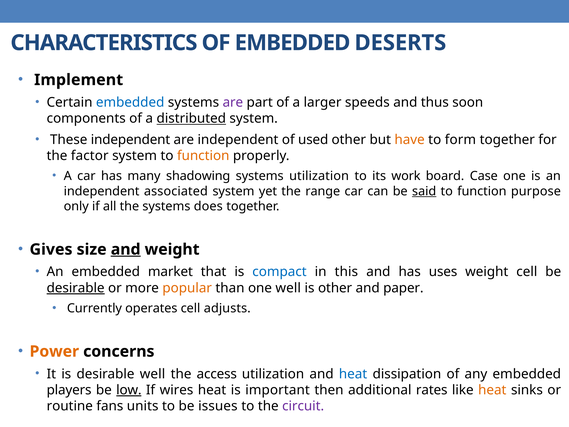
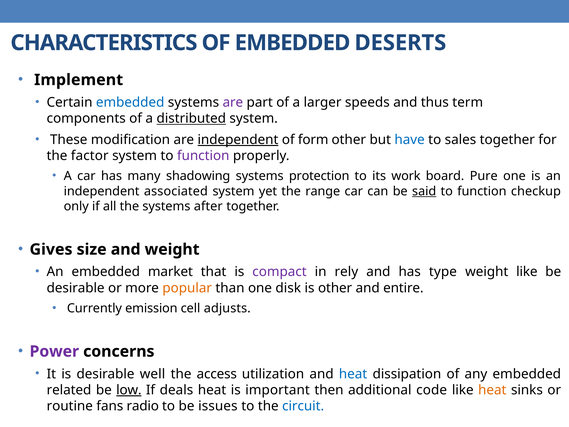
soon: soon -> term (468, 102)
These independent: independent -> modification (130, 140)
independent underline: none -> present (238, 140)
used: used -> form (313, 140)
have colour: orange -> blue (410, 140)
form: form -> sales (460, 140)
function colour: orange -> purple (203, 156)
systems utilization: utilization -> protection (319, 176)
Case: Case -> Pure (484, 176)
purpose: purpose -> checkup (536, 191)
does: does -> after (208, 206)
and underline: present -> none (126, 249)
compact colour: blue -> purple (279, 272)
this: this -> rely (346, 272)
uses: uses -> type (443, 272)
weight cell: cell -> like (527, 272)
desirable underline: present -> none (76, 288)
one well: well -> disk (288, 288)
paper: paper -> entire (403, 288)
operates: operates -> emission (151, 308)
Power colour: orange -> purple (54, 351)
players: players -> related (69, 390)
wires: wires -> deals (176, 390)
rates: rates -> code (432, 390)
units: units -> radio (143, 406)
circuit colour: purple -> blue (303, 406)
